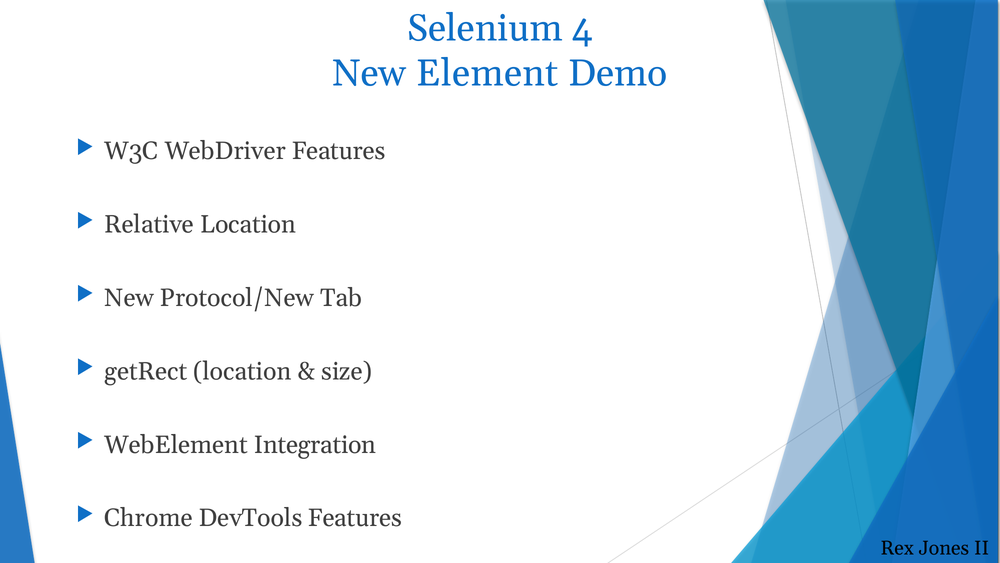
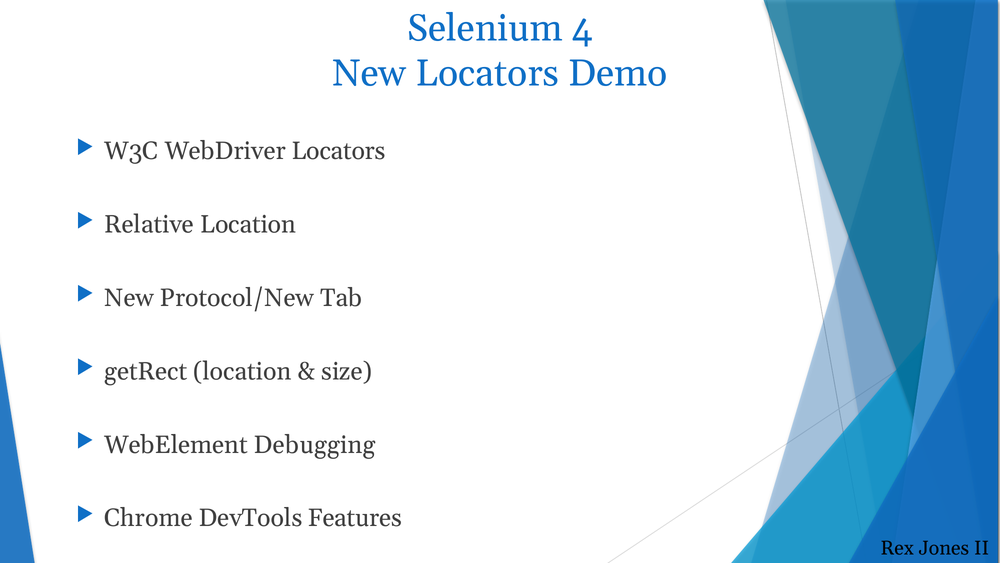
New Element: Element -> Locators (487, 73)
WebDriver Features: Features -> Locators (339, 151)
Integration: Integration -> Debugging (315, 444)
